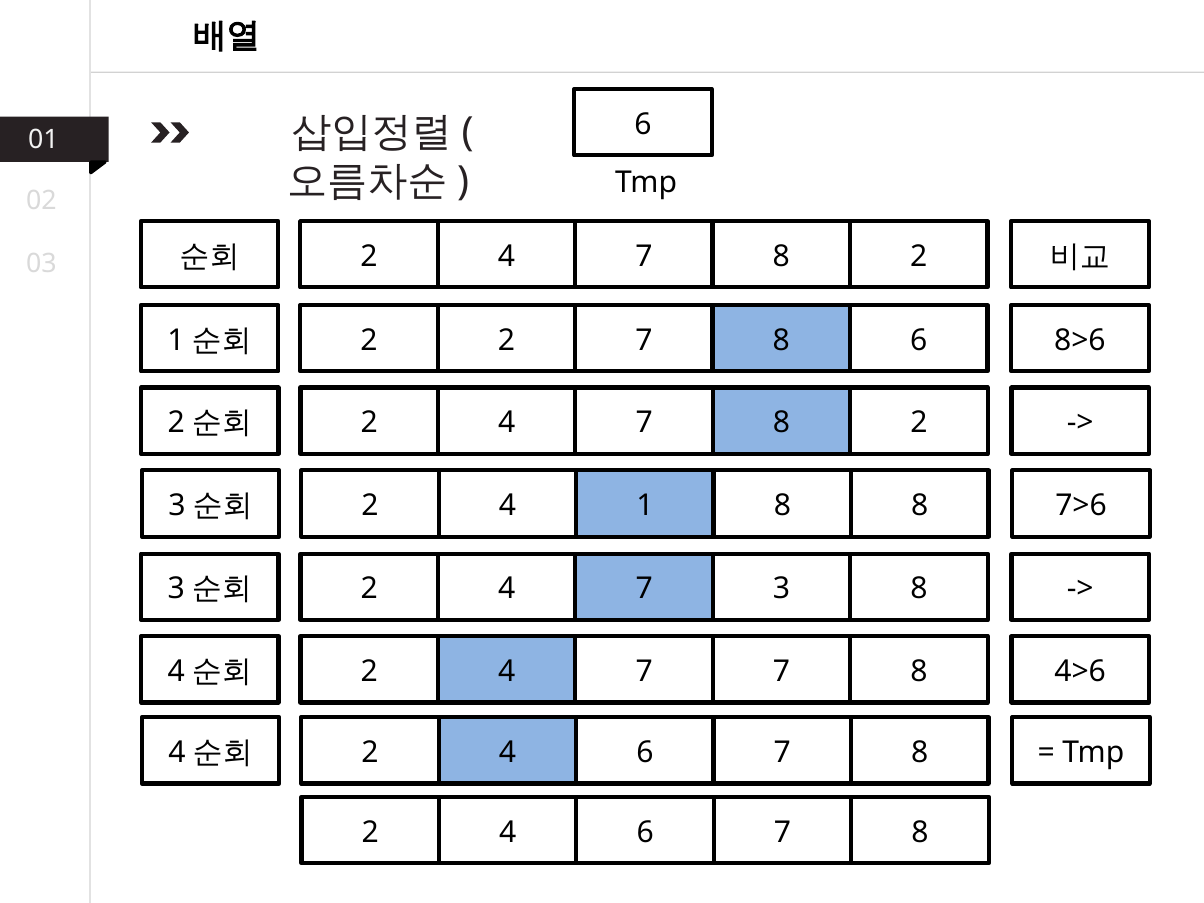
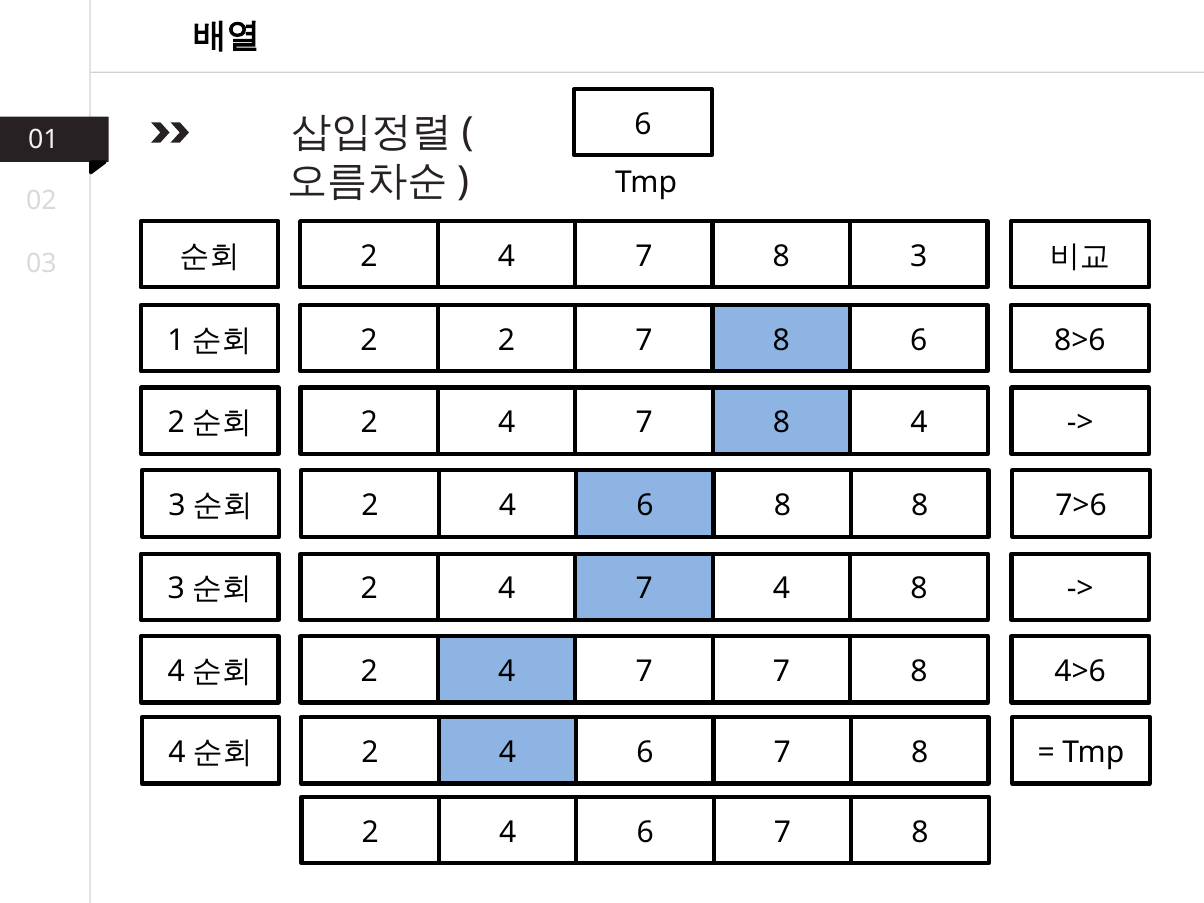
2: 2 -> 3 (919, 256)
2: 2 -> 4 (919, 423)
1: 1 -> 6 (645, 506)
7 3: 3 -> 4 (782, 589)
